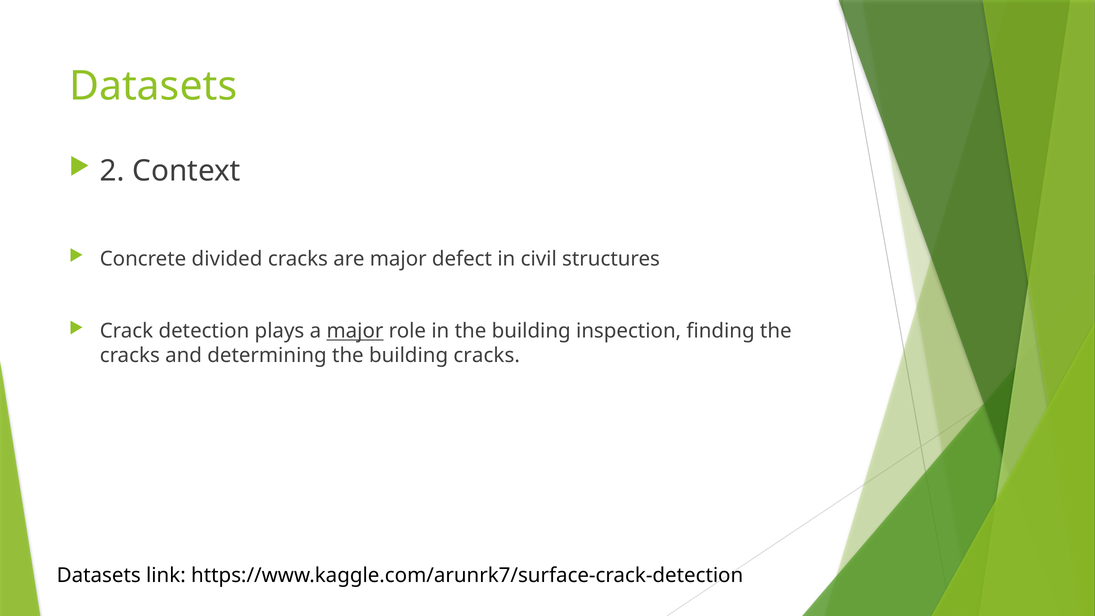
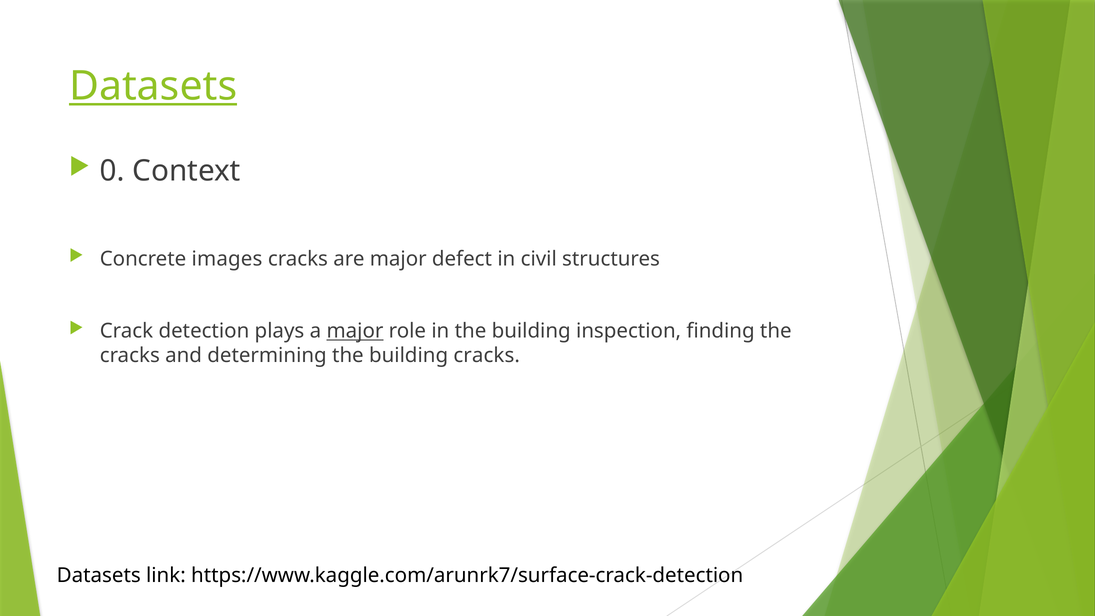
Datasets underline: none -> present (153, 86)
2: 2 -> 0 (112, 171)
divided: divided -> images (227, 259)
